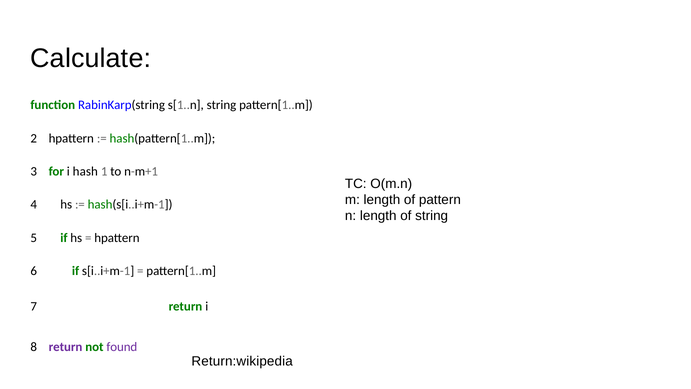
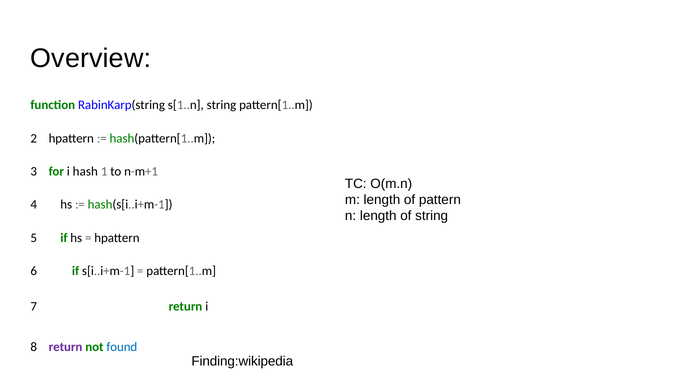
Calculate: Calculate -> Overview (91, 59)
found colour: purple -> blue (122, 347)
Return:wikipedia: Return:wikipedia -> Finding:wikipedia (242, 361)
